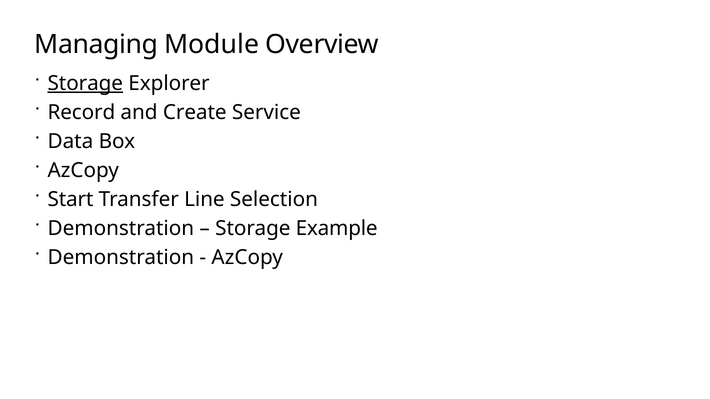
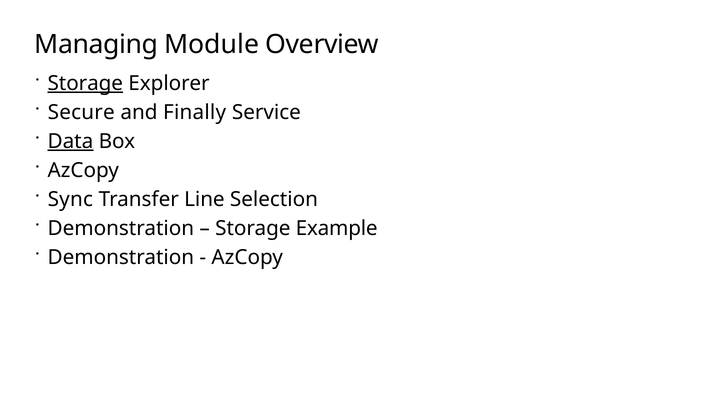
Record: Record -> Secure (81, 112)
Create: Create -> Finally (195, 112)
Data underline: none -> present (70, 141)
Start: Start -> Sync (70, 200)
